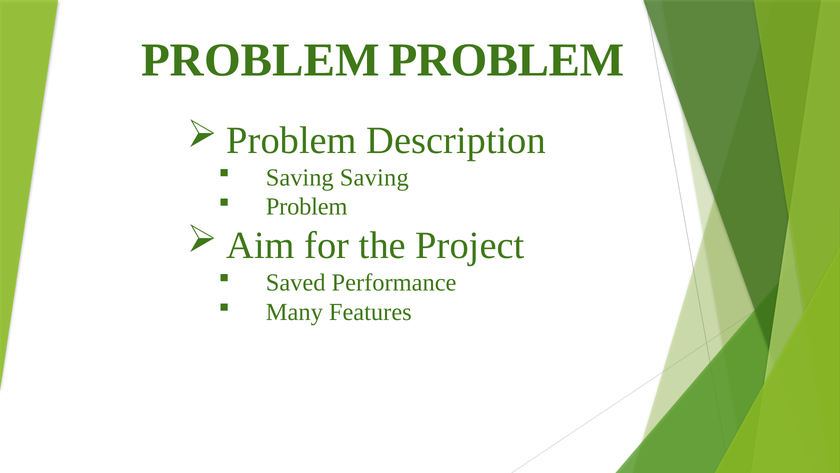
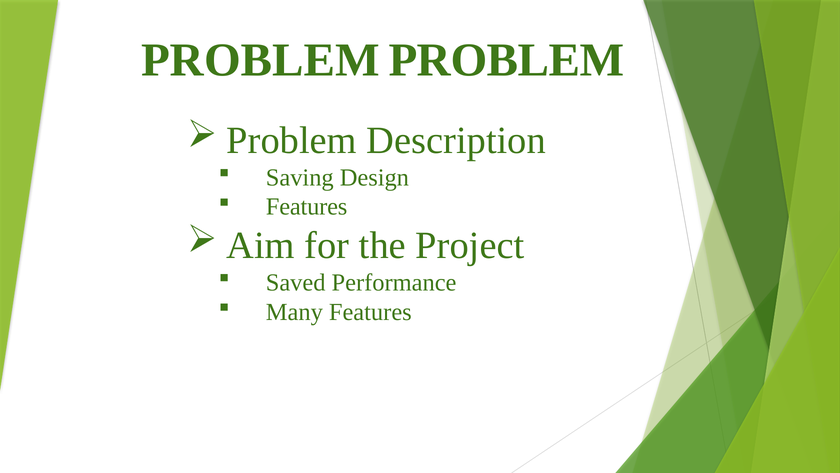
Saving Saving: Saving -> Design (374, 177)
Problem: Problem -> Features (307, 207)
